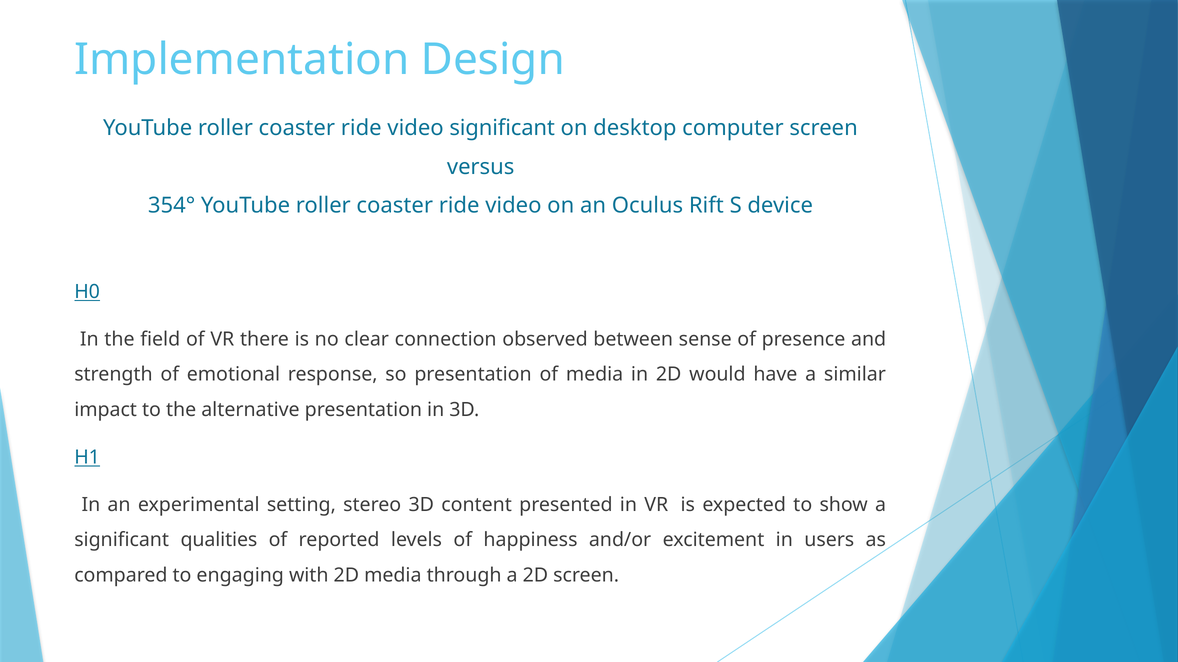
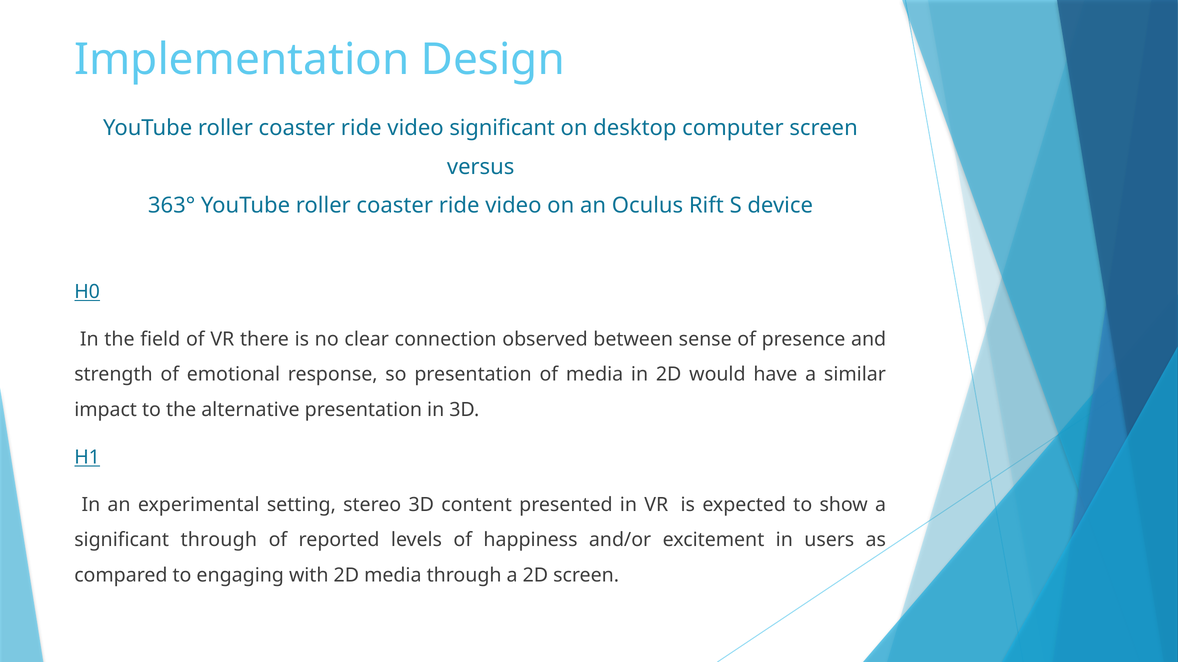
354°: 354° -> 363° (172, 206)
significant qualities: qualities -> through (219, 540)
